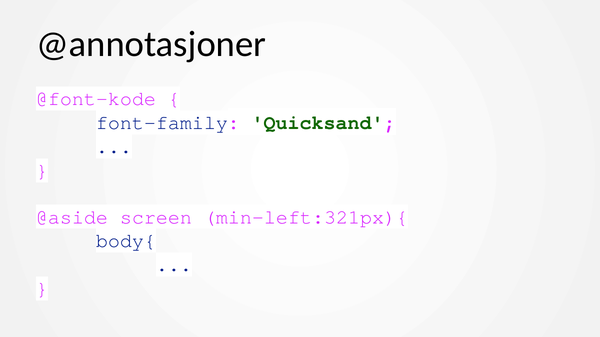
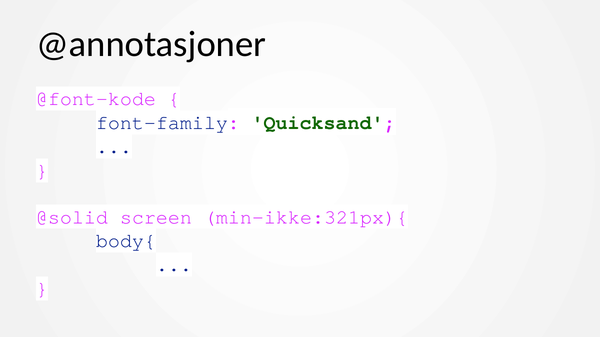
@aside: @aside -> @solid (72, 217)
min-left:321px){: min-left:321px){ -> min-ikke:321px){ (306, 217)
